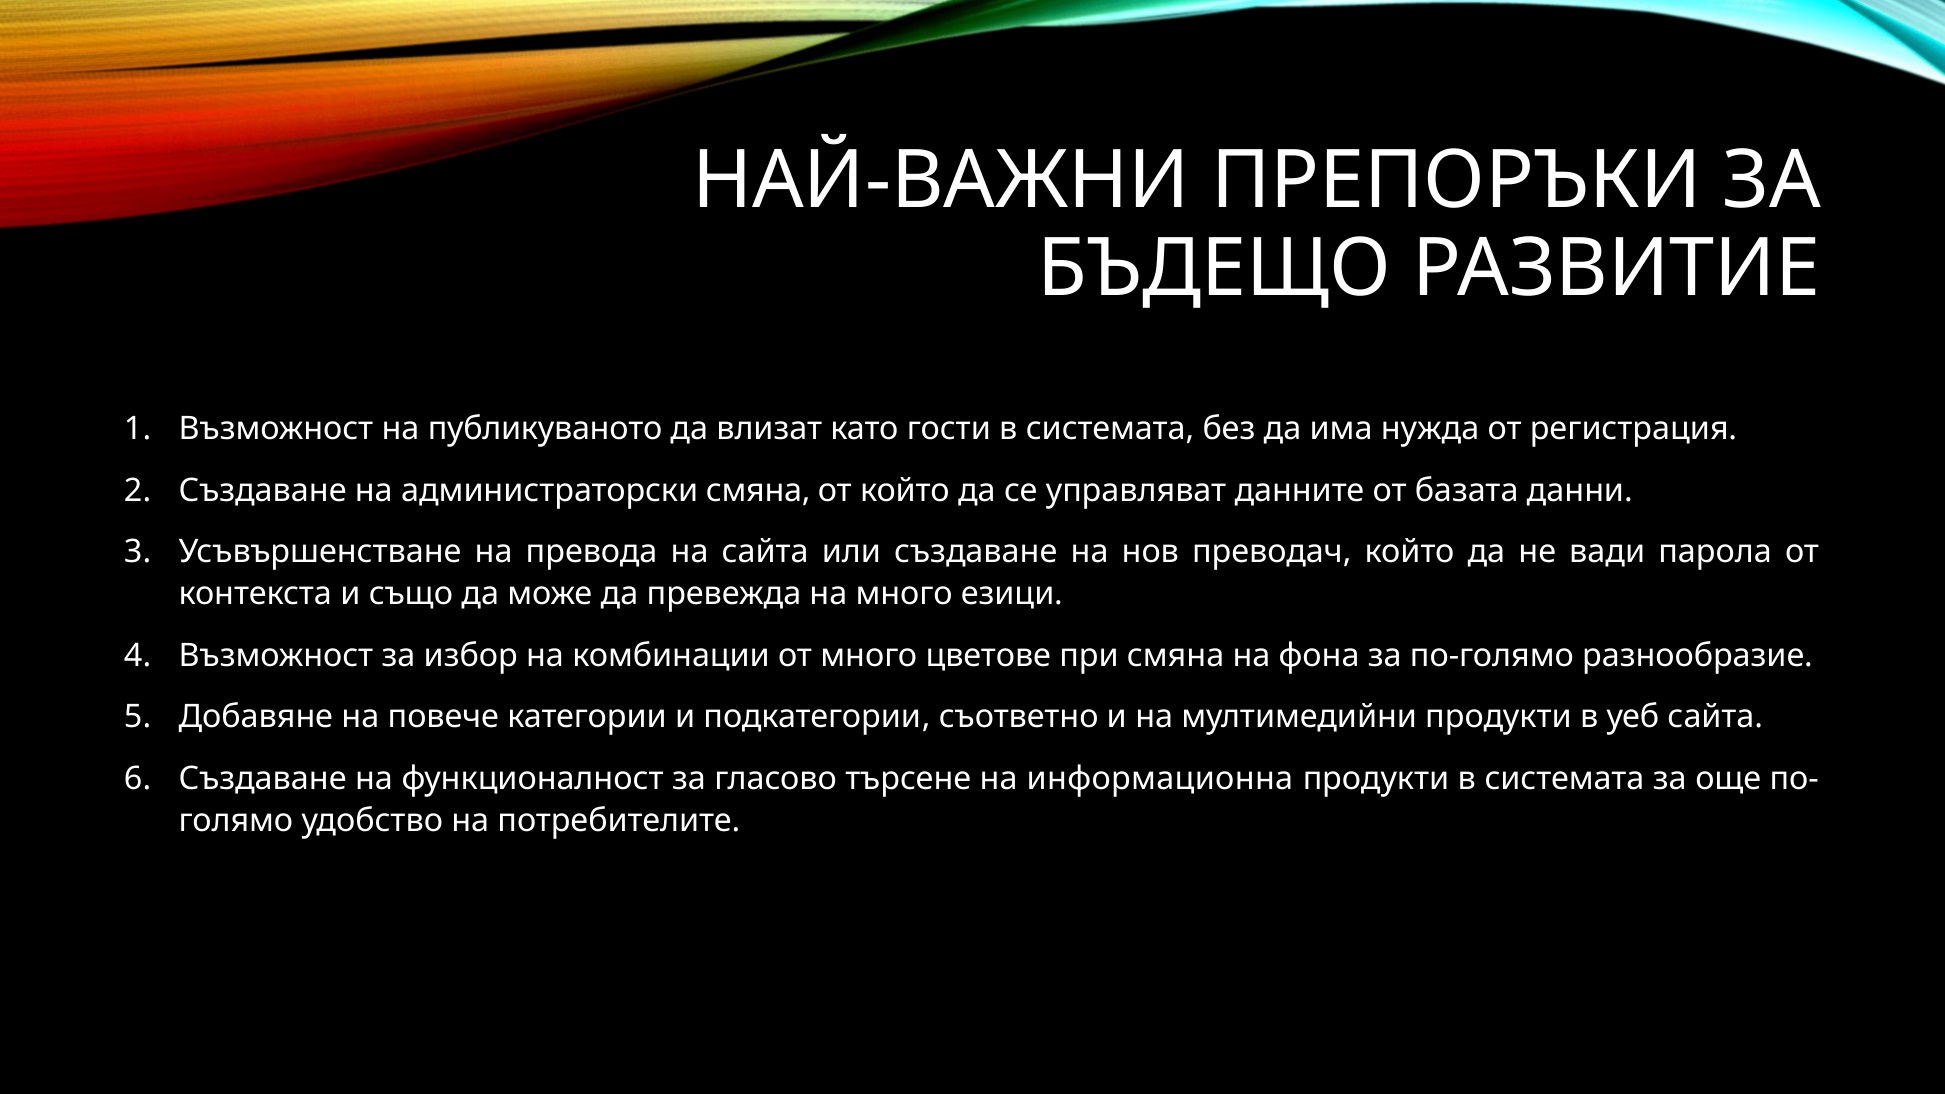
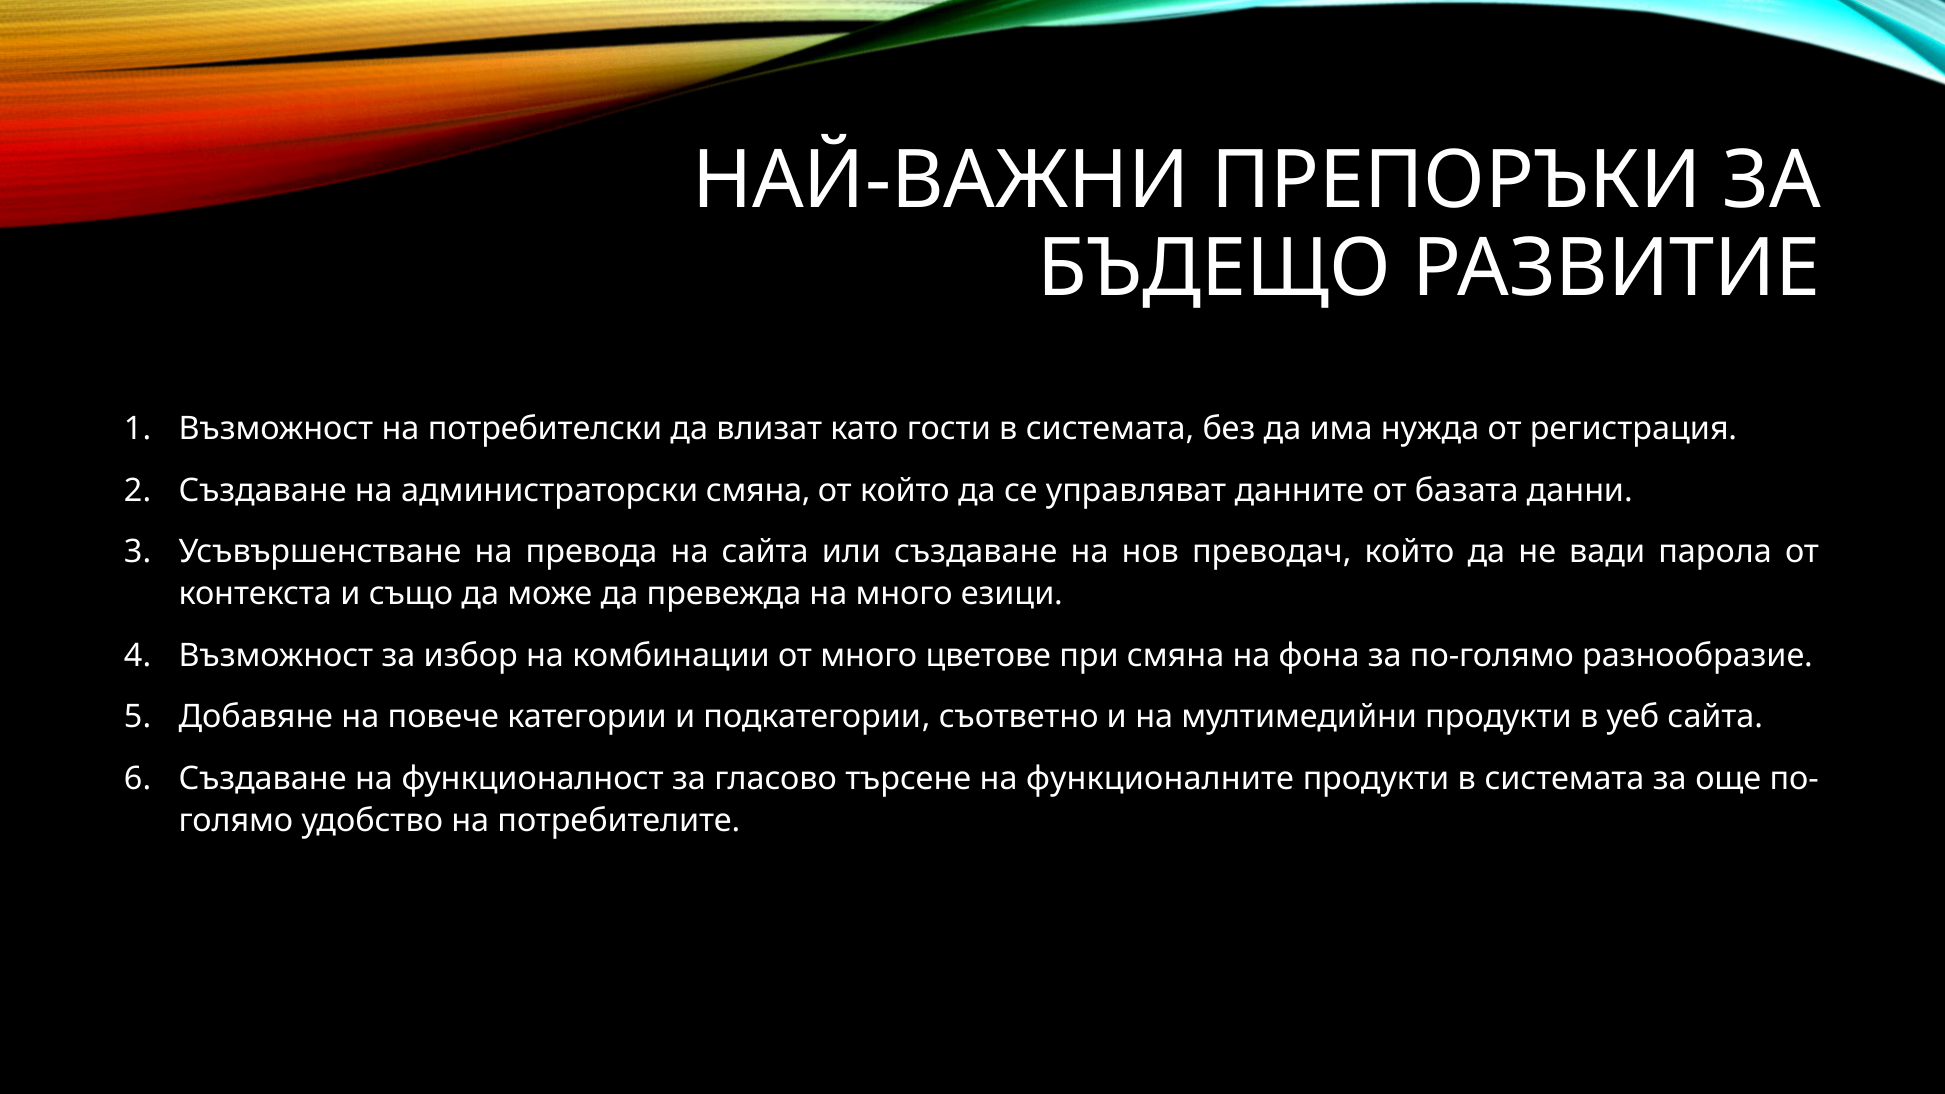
публикуваното: публикуваното -> потребителски (545, 429)
информационна: информационна -> функционалните (1160, 779)
